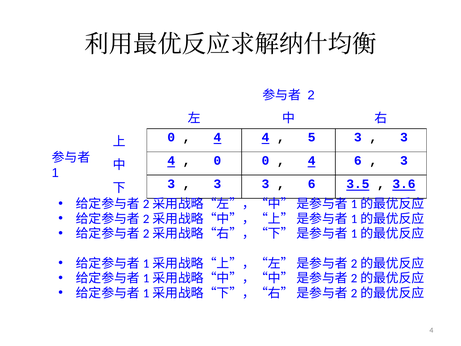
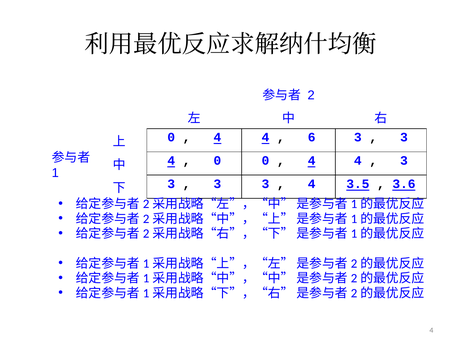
5: 5 -> 6 (312, 137)
6: 6 -> 4 (358, 160)
6: 6 -> 4 (312, 184)
